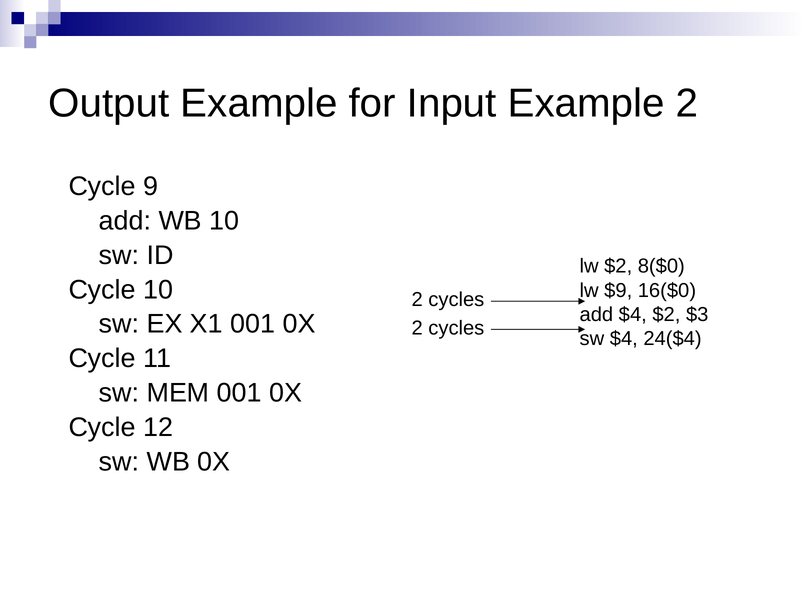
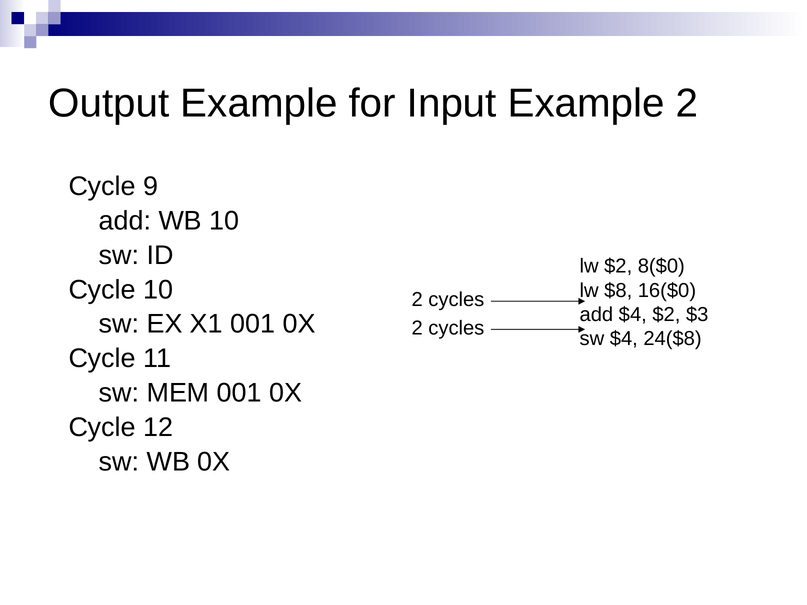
$9: $9 -> $8 (618, 291)
24($4: 24($4 -> 24($8 (673, 339)
